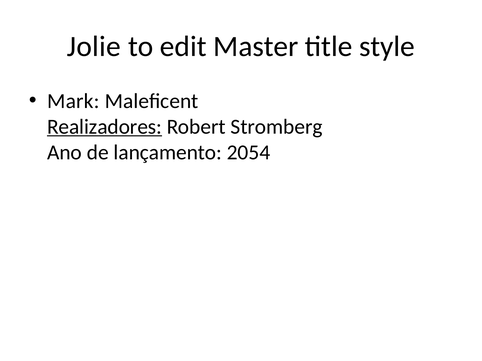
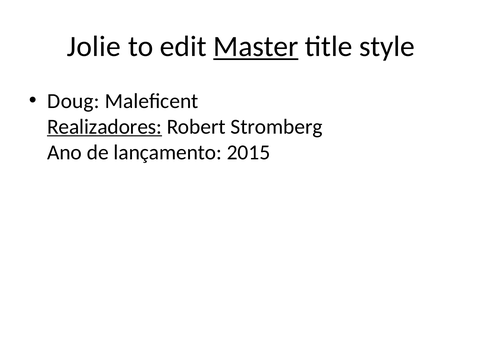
Master underline: none -> present (256, 47)
Mark: Mark -> Doug (73, 101)
2054: 2054 -> 2015 (248, 153)
